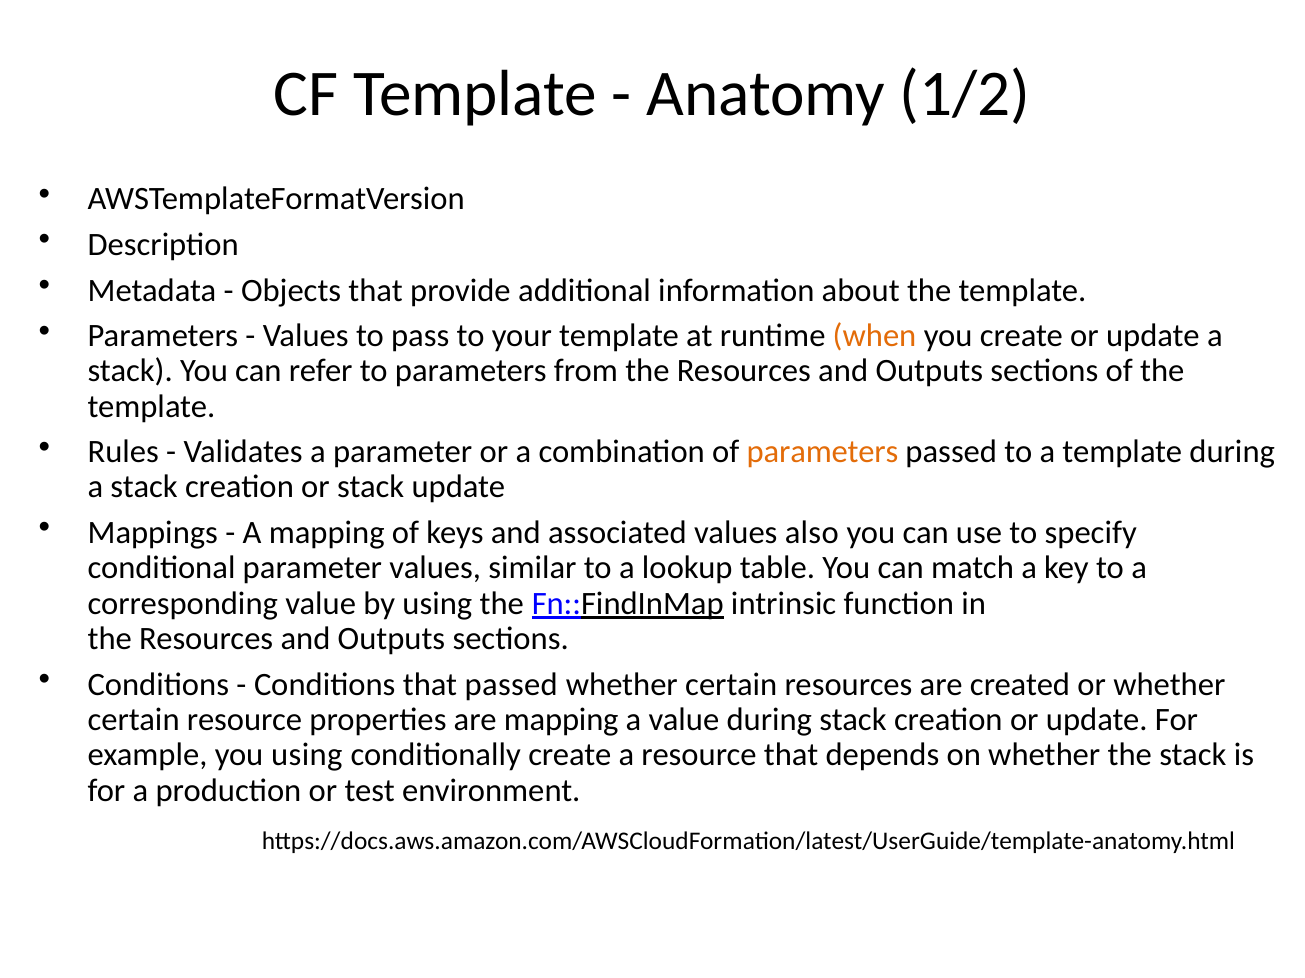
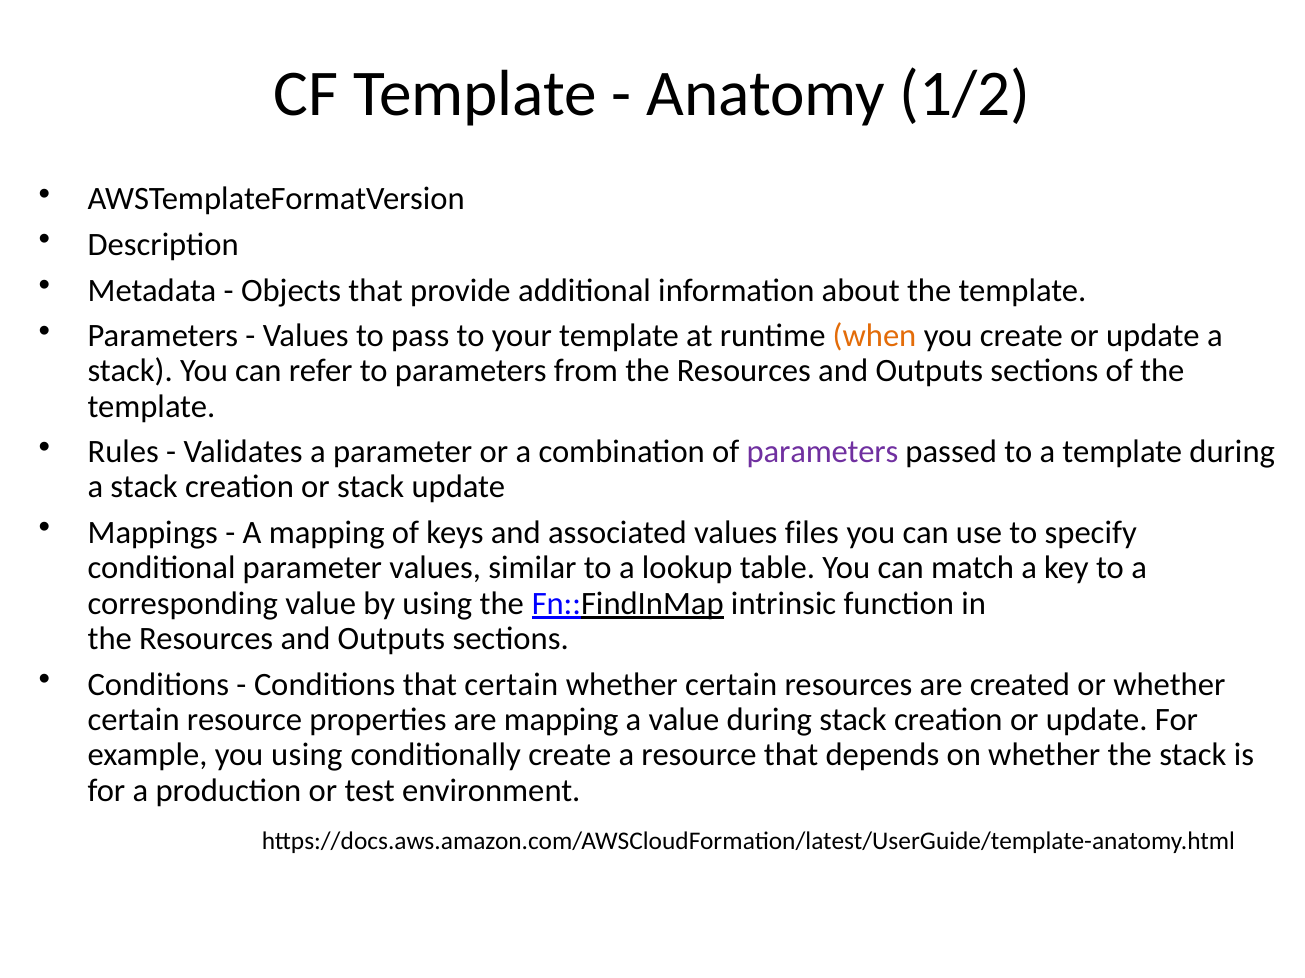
parameters colour: orange -> purple (823, 452)
also: also -> files (812, 533)
that passed: passed -> certain (511, 685)
